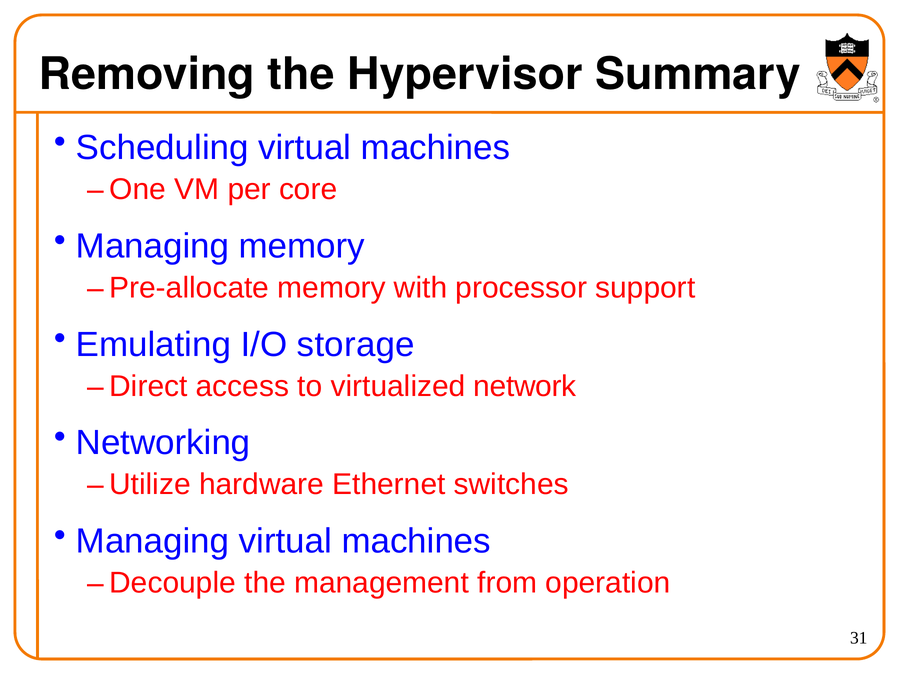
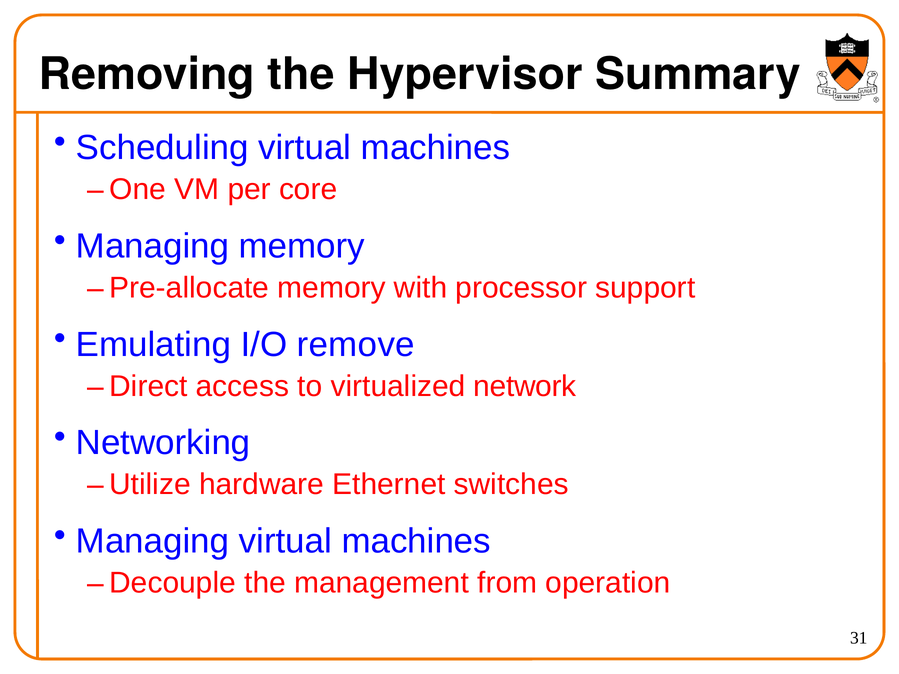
storage: storage -> remove (356, 345)
